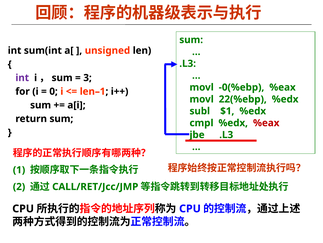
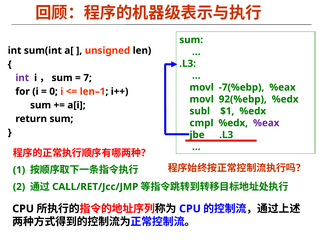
3: 3 -> 7 (88, 78)
-0(%ebp: -0(%ebp -> -7(%ebp (241, 87)
22(%ebp: 22(%ebp -> 92(%ebp (243, 99)
%eax colour: red -> purple (266, 123)
